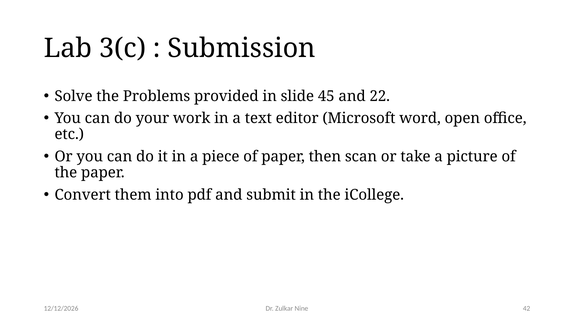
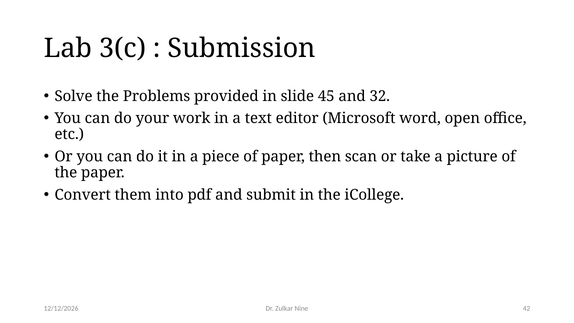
22: 22 -> 32 (380, 96)
